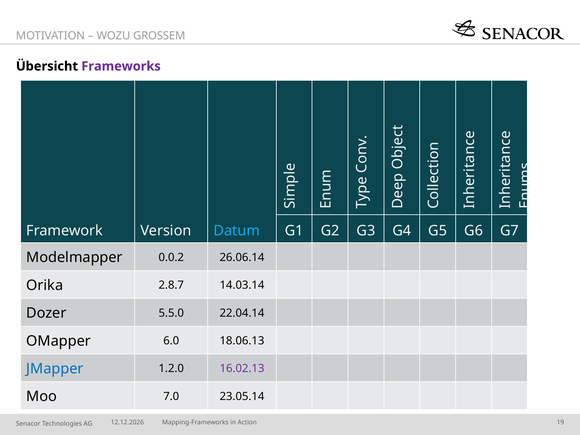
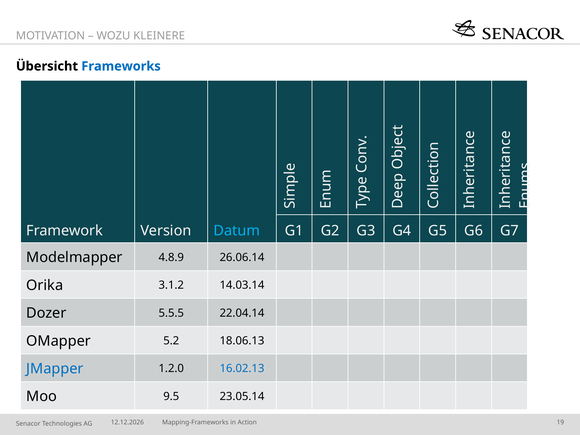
GROSSEM: GROSSEM -> KLEINERE (159, 36)
Frameworks colour: purple -> blue (121, 66)
0.0.2: 0.0.2 -> 4.8.9 (171, 257)
2.8.7: 2.8.7 -> 3.1.2 (171, 285)
5.5.0: 5.5.0 -> 5.5.5 (171, 313)
6.0: 6.0 -> 5.2 (171, 341)
16.02.13 colour: purple -> blue (242, 369)
7.0: 7.0 -> 9.5 (171, 396)
